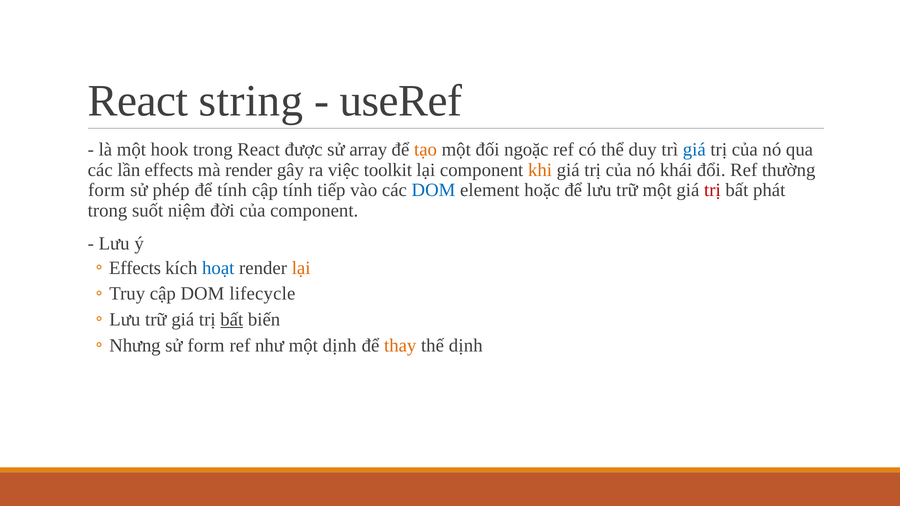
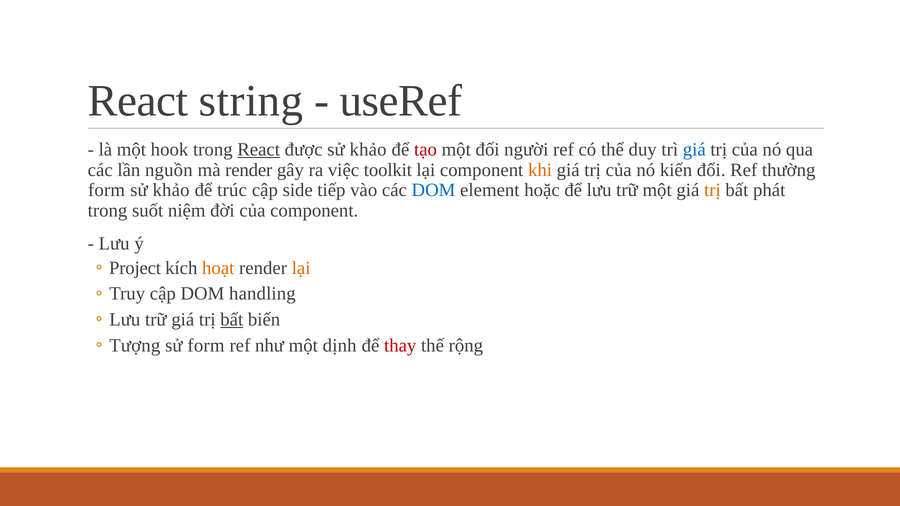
React underline: none -> present (259, 150)
được sử array: array -> khảo (368, 150)
tạo colour: orange -> red (426, 150)
ngoặc: ngoặc -> người (526, 150)
lần effects: effects -> nguồn (169, 170)
khái: khái -> kiến (676, 170)
phép: phép -> khảo (171, 190)
để tính: tính -> trúc (232, 190)
cập tính: tính -> side (298, 190)
trị colour: red -> orange (712, 190)
Effects: Effects -> Project (135, 268)
hoạt colour: blue -> orange (218, 268)
lifecycle: lifecycle -> handling (262, 294)
Nhưng: Nhưng -> Tượng (135, 346)
thay colour: orange -> red (400, 346)
thế dịnh: dịnh -> rộng (466, 346)
